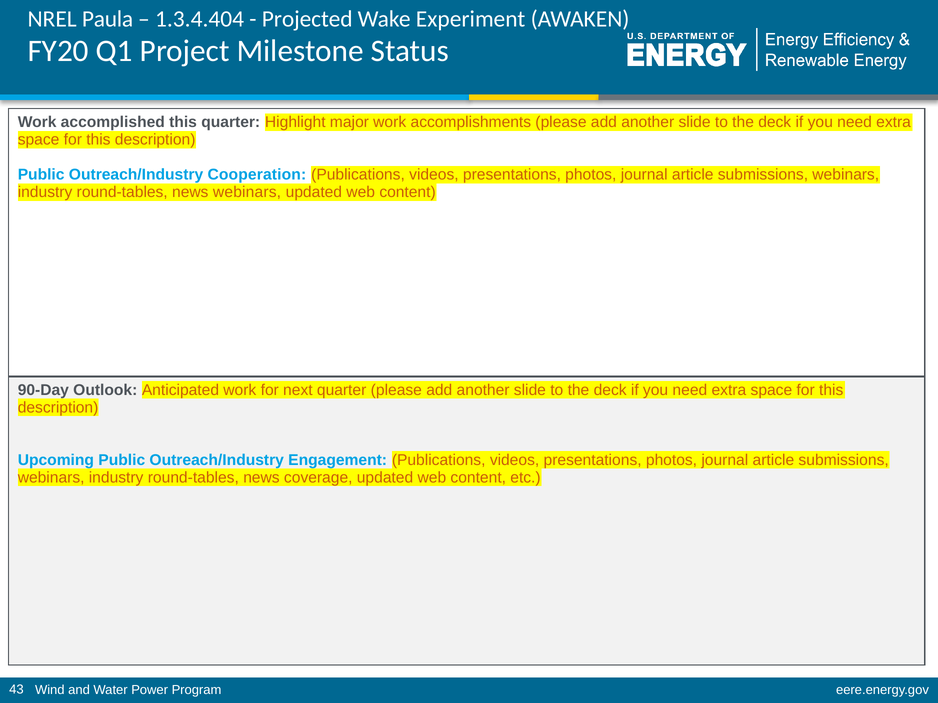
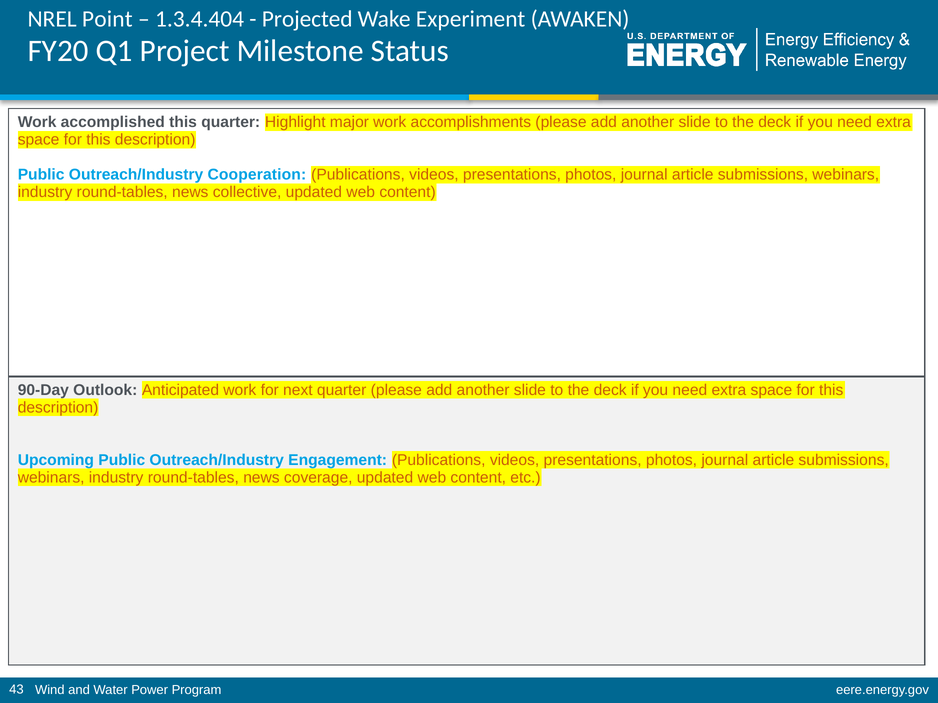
Paula: Paula -> Point (107, 19)
news webinars: webinars -> collective (247, 192)
